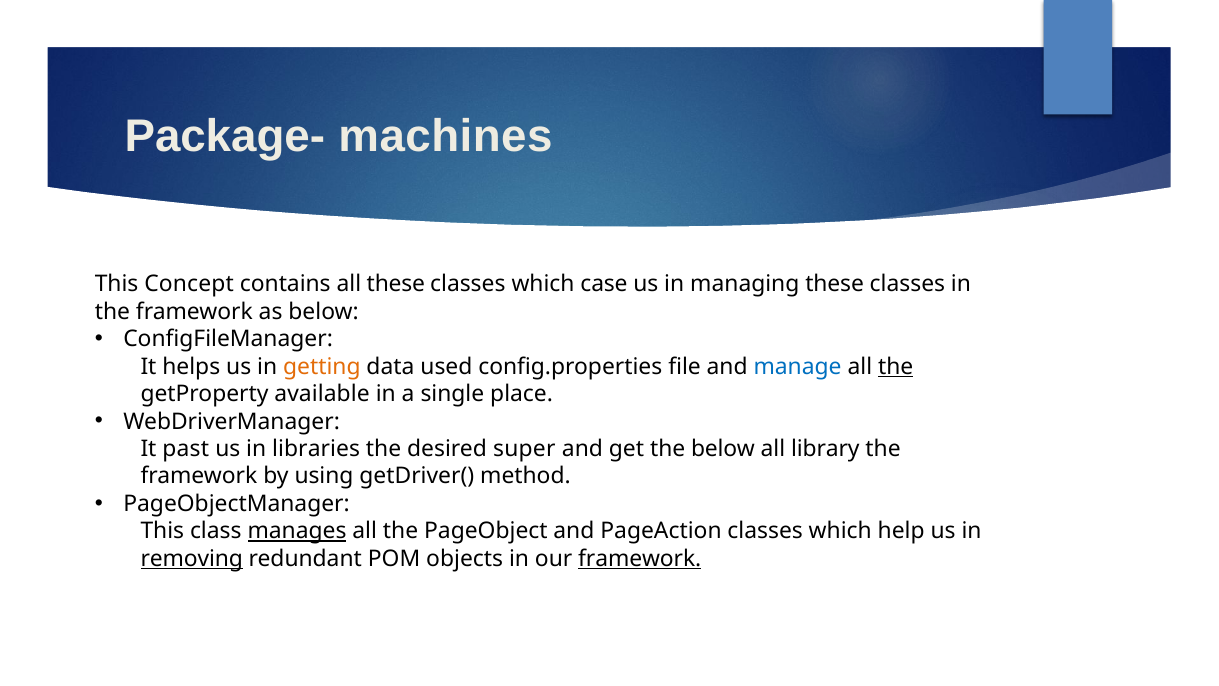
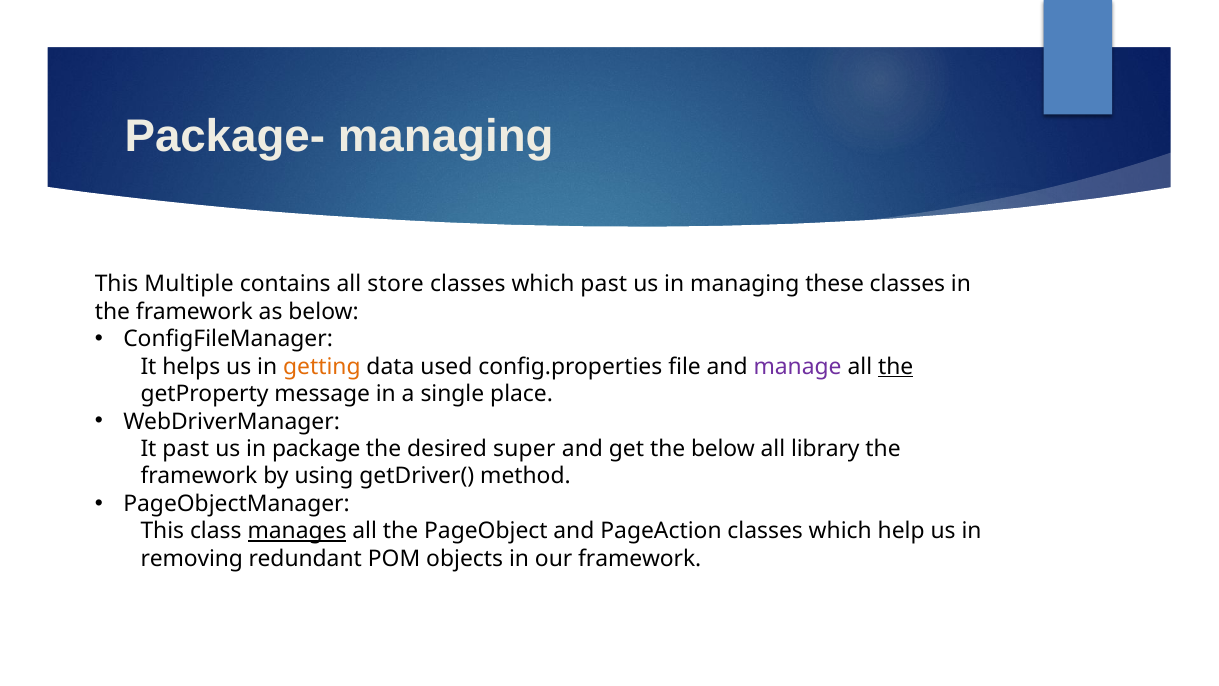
Package- machines: machines -> managing (446, 136)
Concept: Concept -> Multiple (189, 284)
all these: these -> store (396, 284)
which case: case -> past (604, 284)
manage colour: blue -> purple (798, 366)
available: available -> message (322, 394)
libraries: libraries -> package (316, 449)
removing underline: present -> none (192, 558)
framework underline: present -> none (640, 558)
